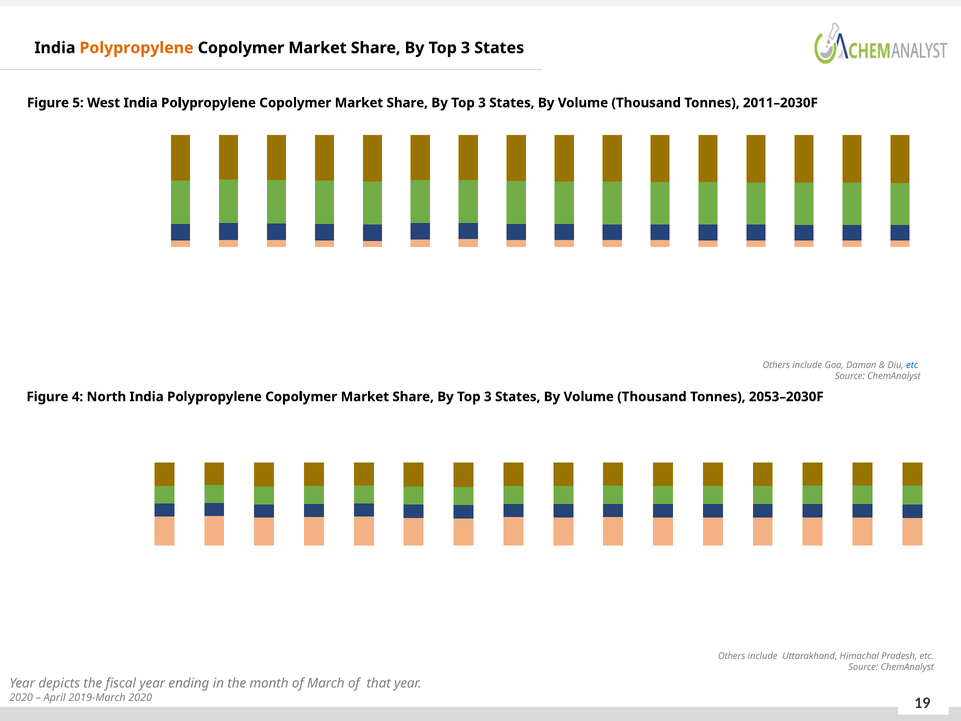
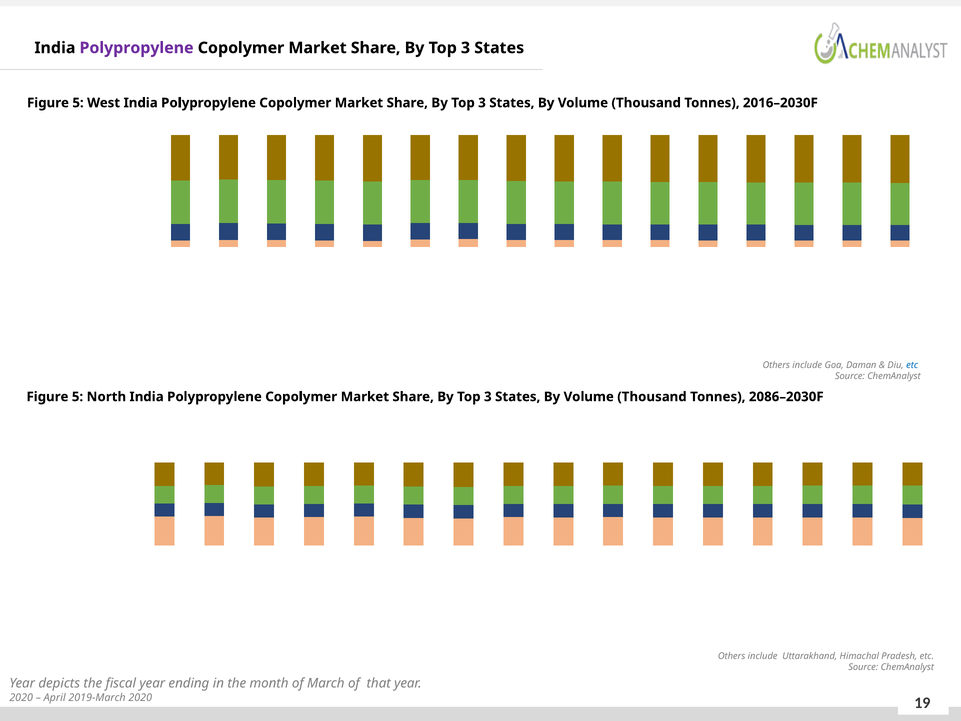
Polypropylene colour: orange -> purple (137, 48)
2011–2030F: 2011–2030F -> 2016–2030F (780, 103)
4: 4 -> 5 (78, 397)
2053–2030F: 2053–2030F -> 2086–2030F (786, 397)
